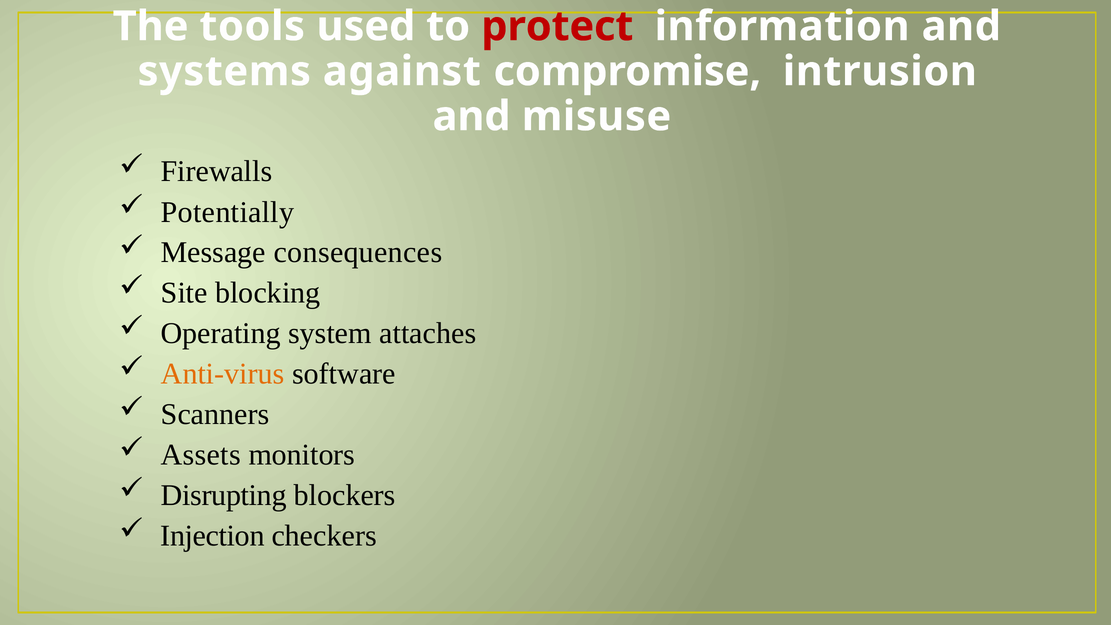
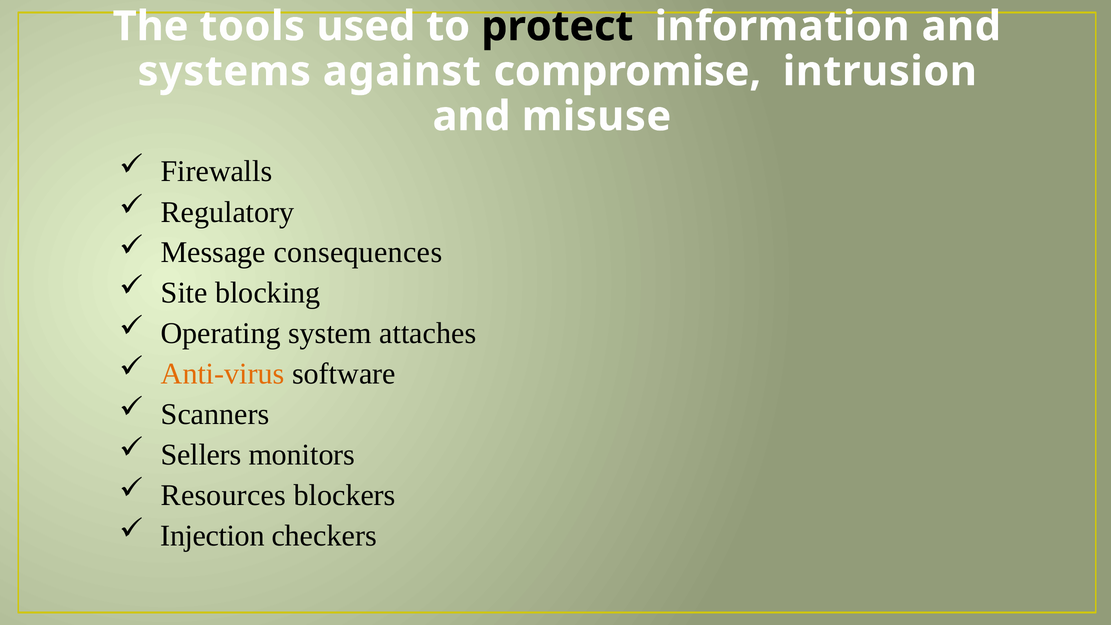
protect colour: red -> black (557, 26)
Potentially: Potentially -> Regulatory (228, 212)
Assets: Assets -> Sellers (201, 455)
Disrupting: Disrupting -> Resources (223, 495)
